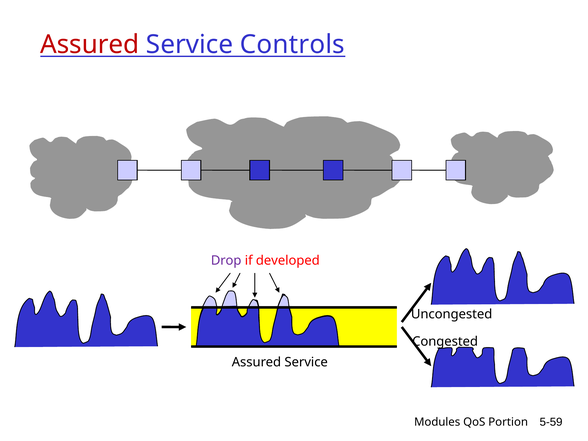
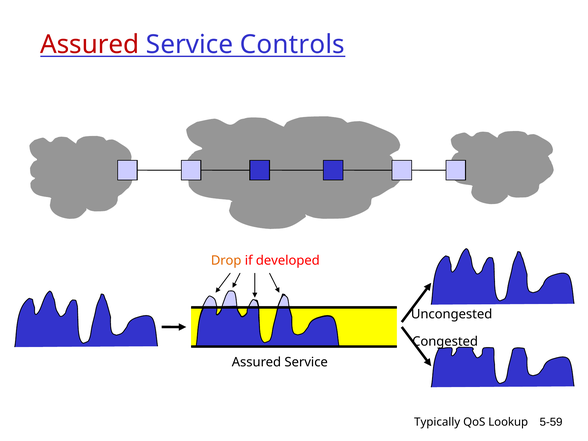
Drop colour: purple -> orange (226, 261)
Modules: Modules -> Typically (437, 422)
Portion: Portion -> Lookup (508, 422)
